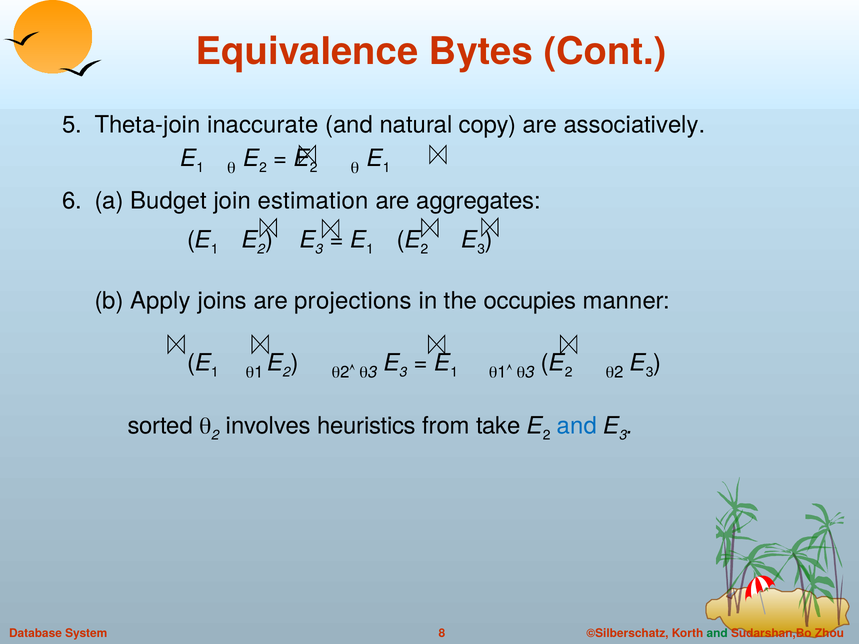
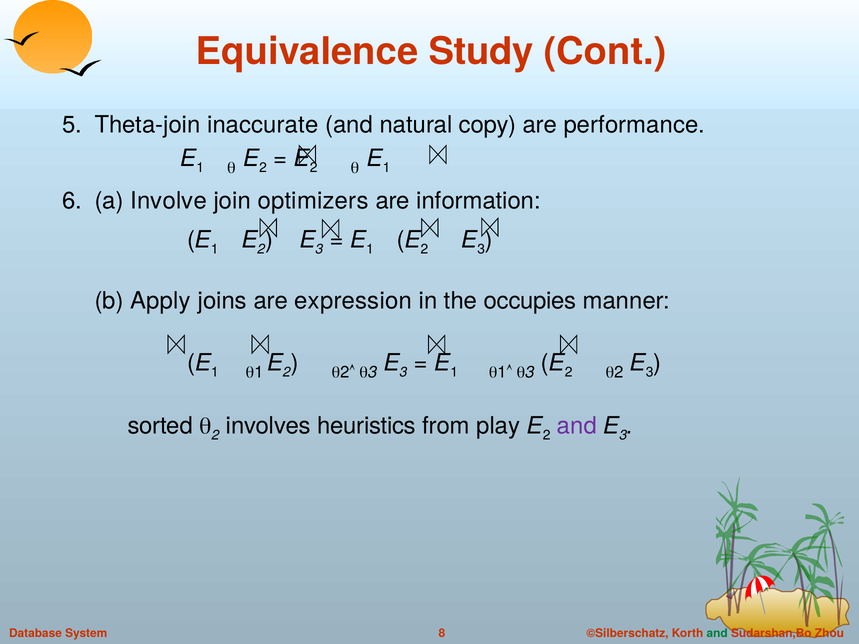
Bytes: Bytes -> Study (481, 51)
associatively: associatively -> performance (634, 125)
Budget: Budget -> Involve (169, 201)
estimation: estimation -> optimizers (313, 201)
aggregates: aggregates -> information (479, 201)
projections: projections -> expression (353, 301)
take: take -> play (498, 426)
and colour: blue -> purple (577, 426)
